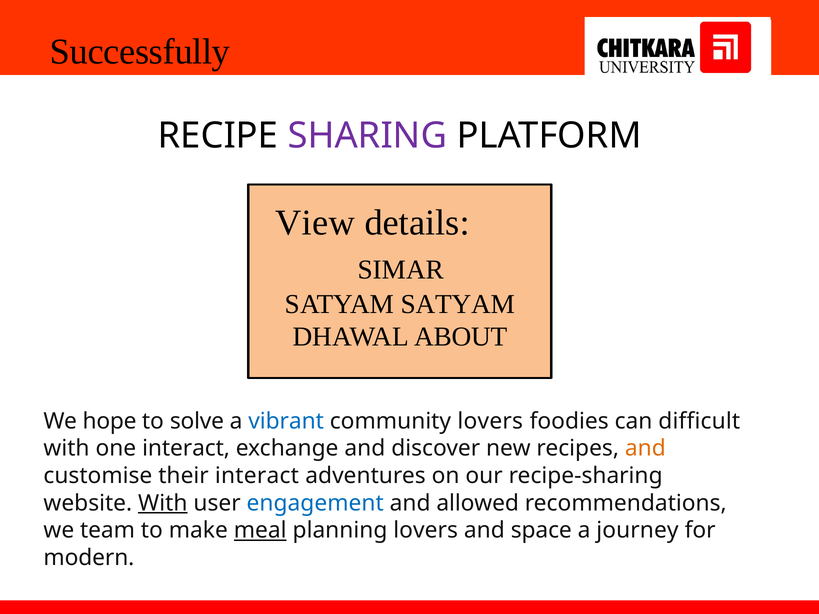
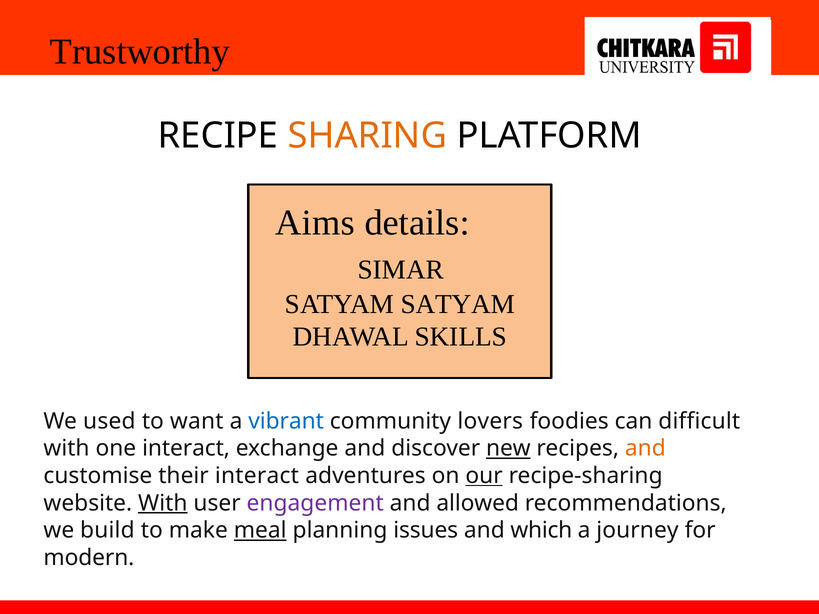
Successfully: Successfully -> Trustworthy (140, 52)
SHARING colour: purple -> orange (367, 136)
View: View -> Aims (315, 223)
ABOUT: ABOUT -> SKILLS (461, 337)
hope: hope -> used (109, 421)
solve: solve -> want (197, 421)
new underline: none -> present (508, 449)
our underline: none -> present (484, 476)
engagement colour: blue -> purple (315, 503)
team: team -> build (107, 531)
planning lovers: lovers -> issues (426, 531)
space: space -> which (541, 531)
